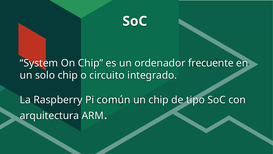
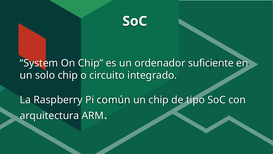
frecuente: frecuente -> suficiente (211, 63)
